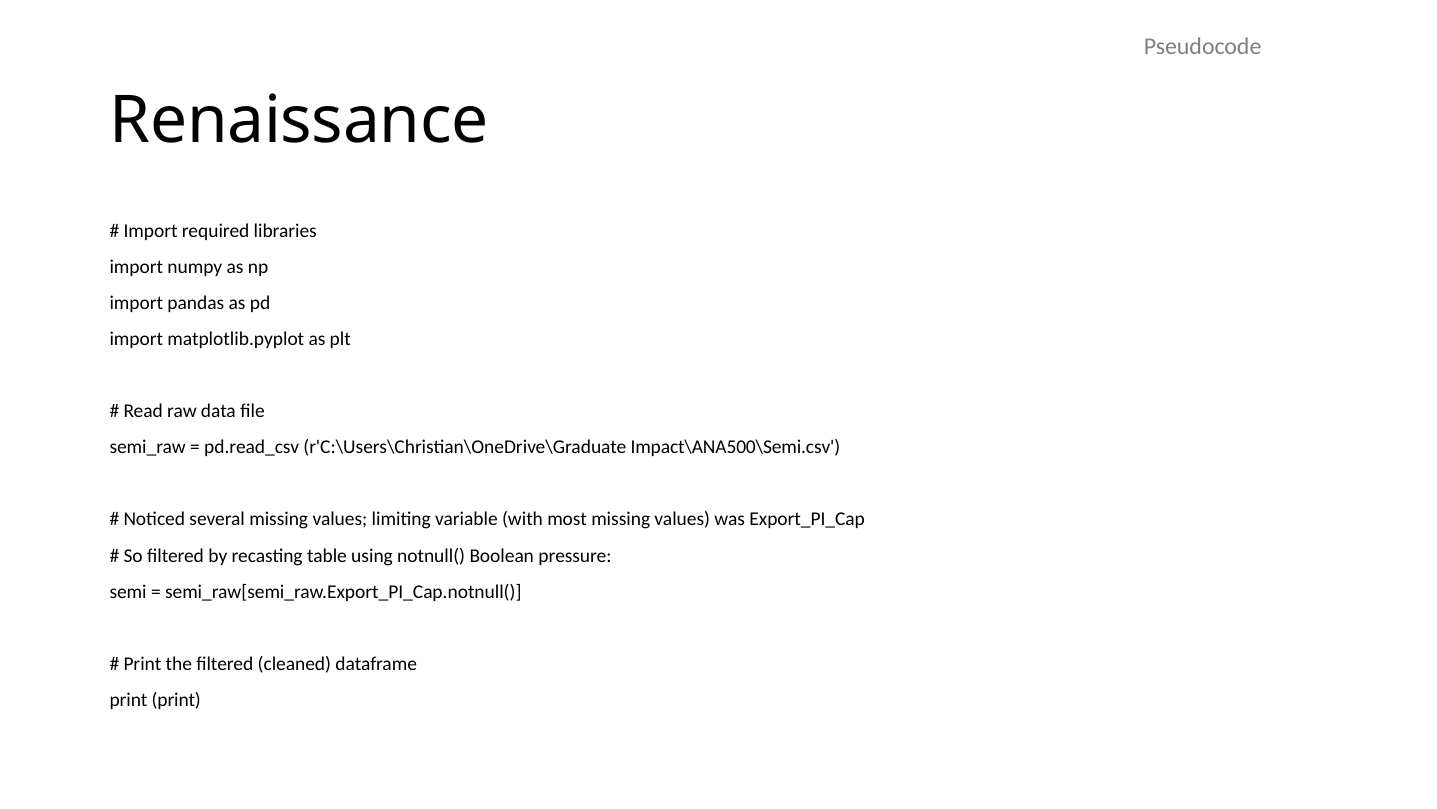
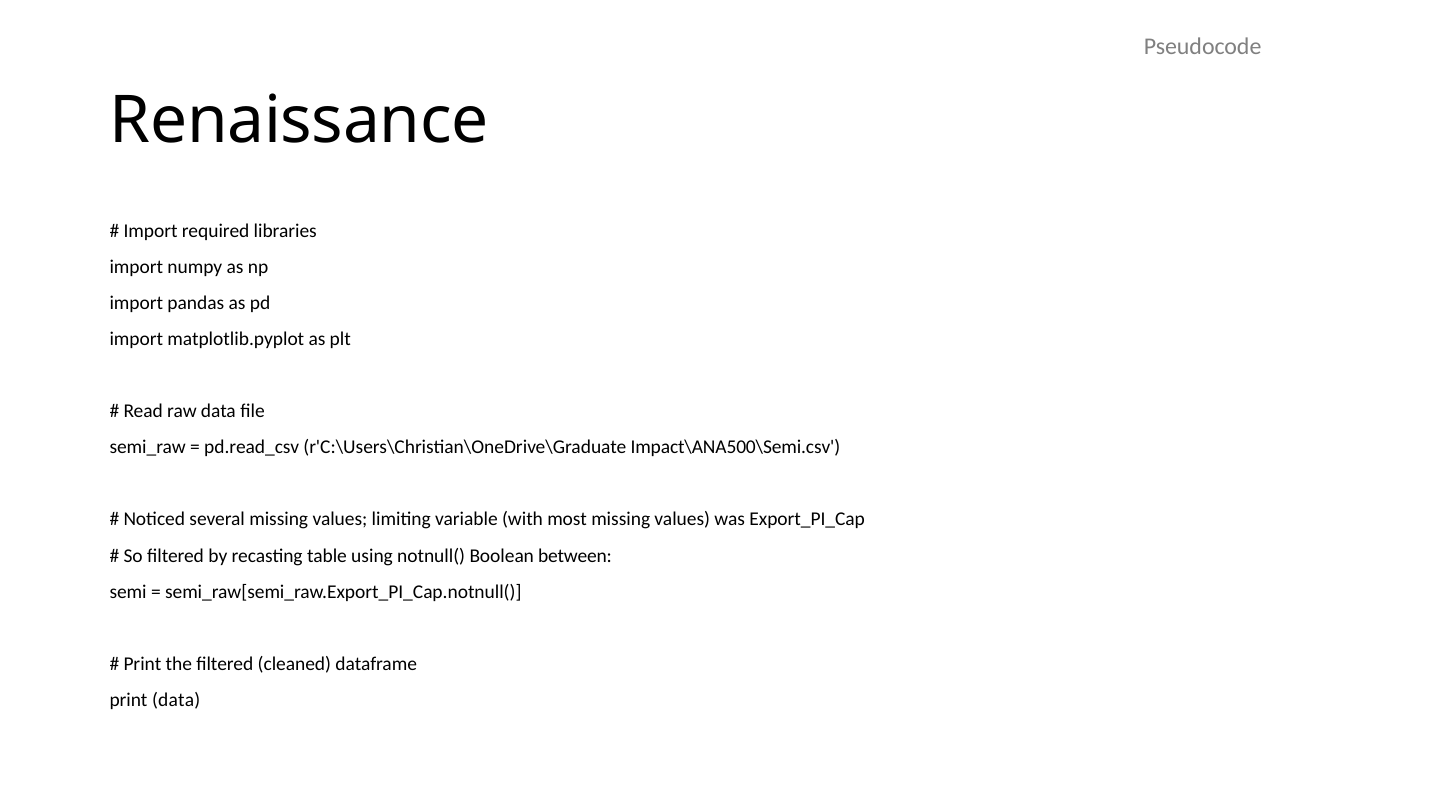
pressure: pressure -> between (575, 555)
print print: print -> data (176, 699)
